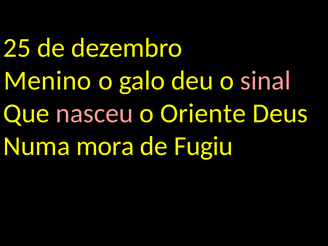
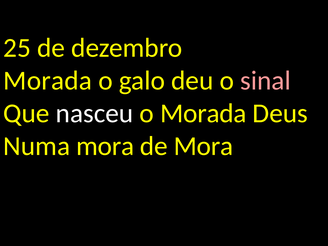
Menino: Menino -> Morada (48, 81)
nasceu colour: pink -> white (94, 113)
o Oriente: Oriente -> Morada (203, 113)
de Fugiu: Fugiu -> Mora (203, 146)
